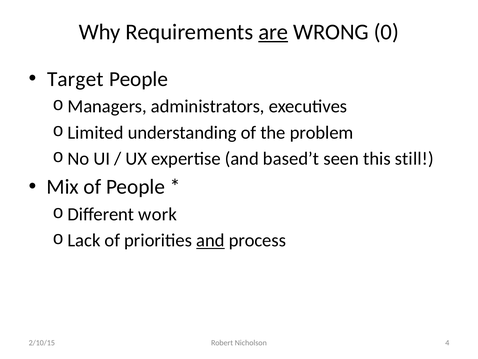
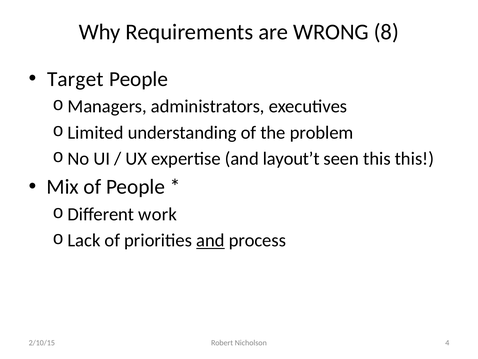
are underline: present -> none (273, 32)
0: 0 -> 8 (386, 32)
based’t: based’t -> layout’t (291, 158)
this still: still -> this (414, 158)
